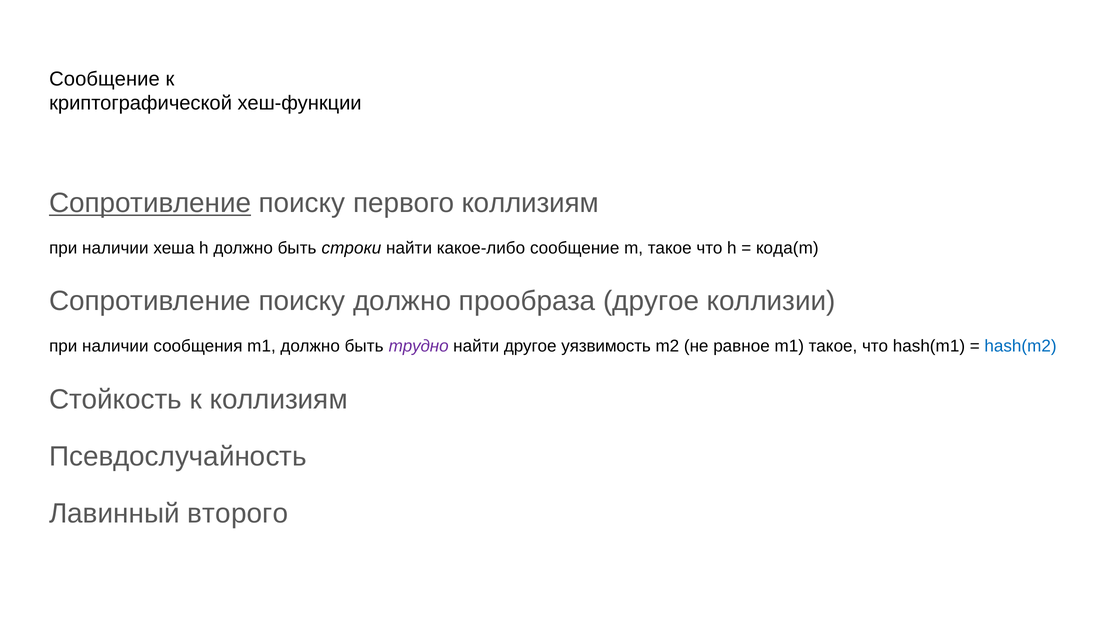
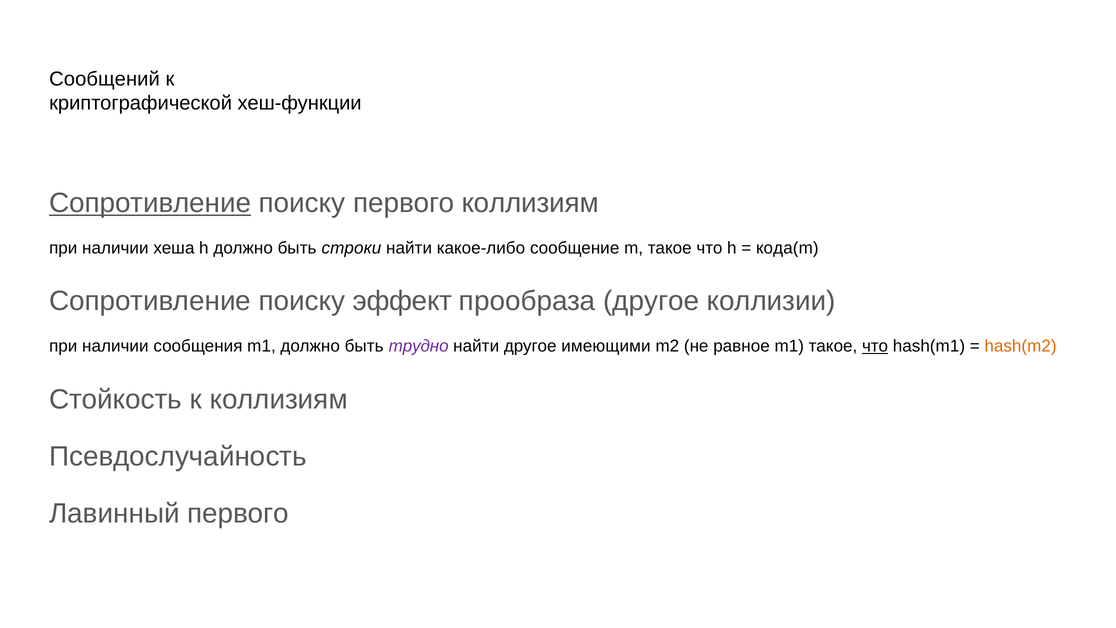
Сообщение: Сообщение -> Сообщений (105, 79)
поиску должно: должно -> эффект (402, 301)
уязвимость: уязвимость -> имеющими (606, 346)
что underline: none -> present (875, 346)
hash(m2 colour: blue -> orange (1021, 346)
Лавинный второго: второго -> первого (238, 513)
